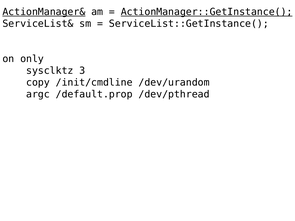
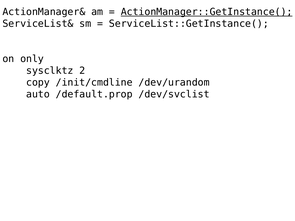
ActionManager& underline: present -> none (44, 12)
3: 3 -> 2 (82, 71)
argc: argc -> auto (38, 94)
/dev/pthread: /dev/pthread -> /dev/svclist (174, 94)
